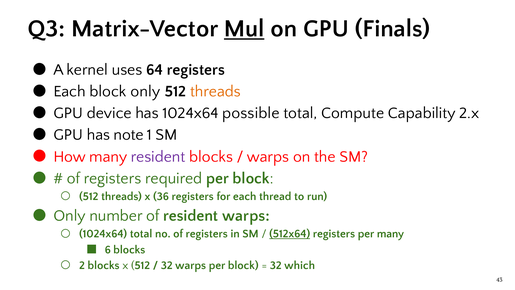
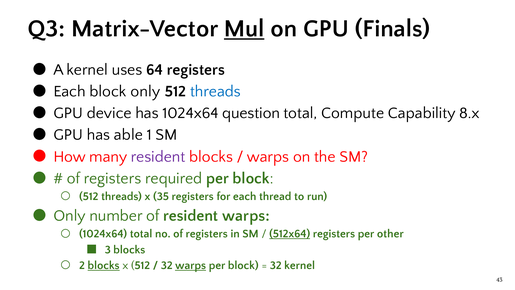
threads colour: orange -> blue (215, 91)
possible: possible -> question (251, 113)
2.x: 2.x -> 8.x (469, 113)
note: note -> able (129, 135)
36: 36 -> 35 (161, 196)
per many: many -> other (390, 234)
6: 6 -> 3 (108, 249)
blocks underline: none -> present (104, 265)
warps underline: none -> present (191, 265)
32 which: which -> kernel (300, 265)
